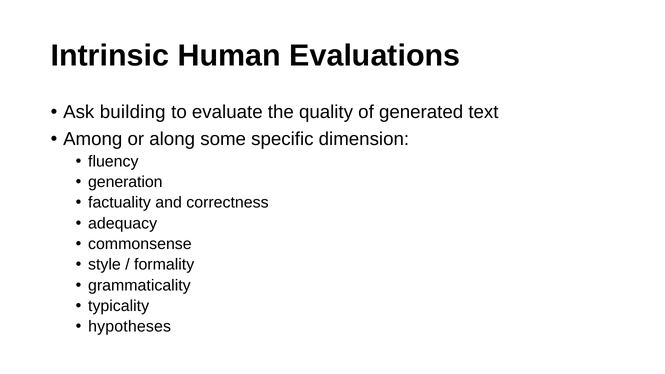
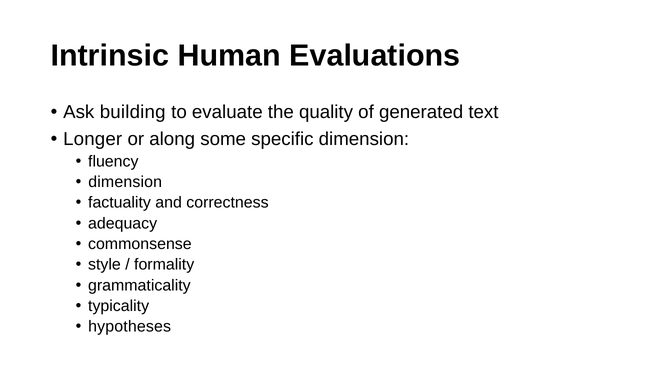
Among: Among -> Longer (93, 139)
generation: generation -> dimension (125, 182)
